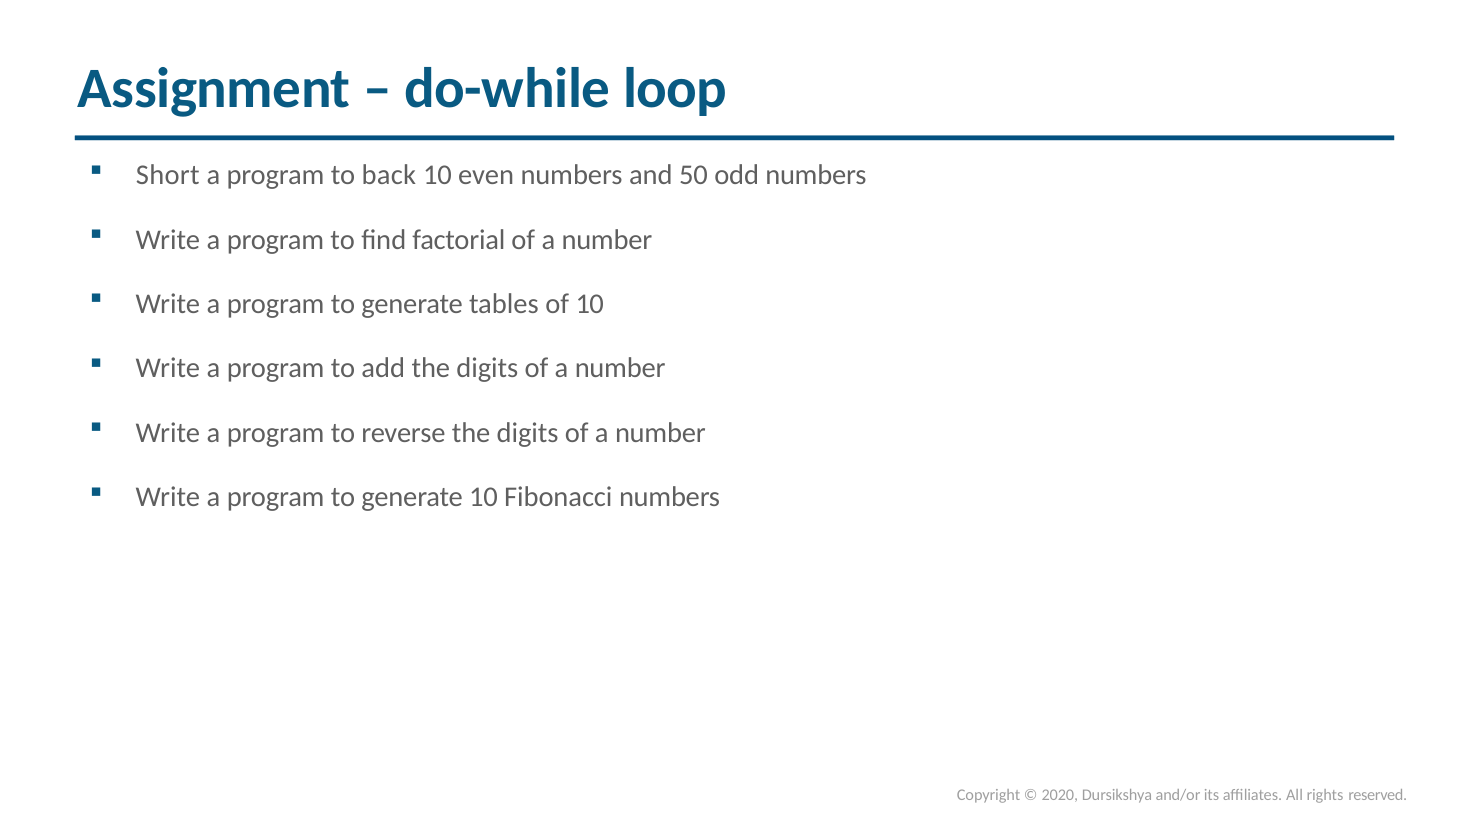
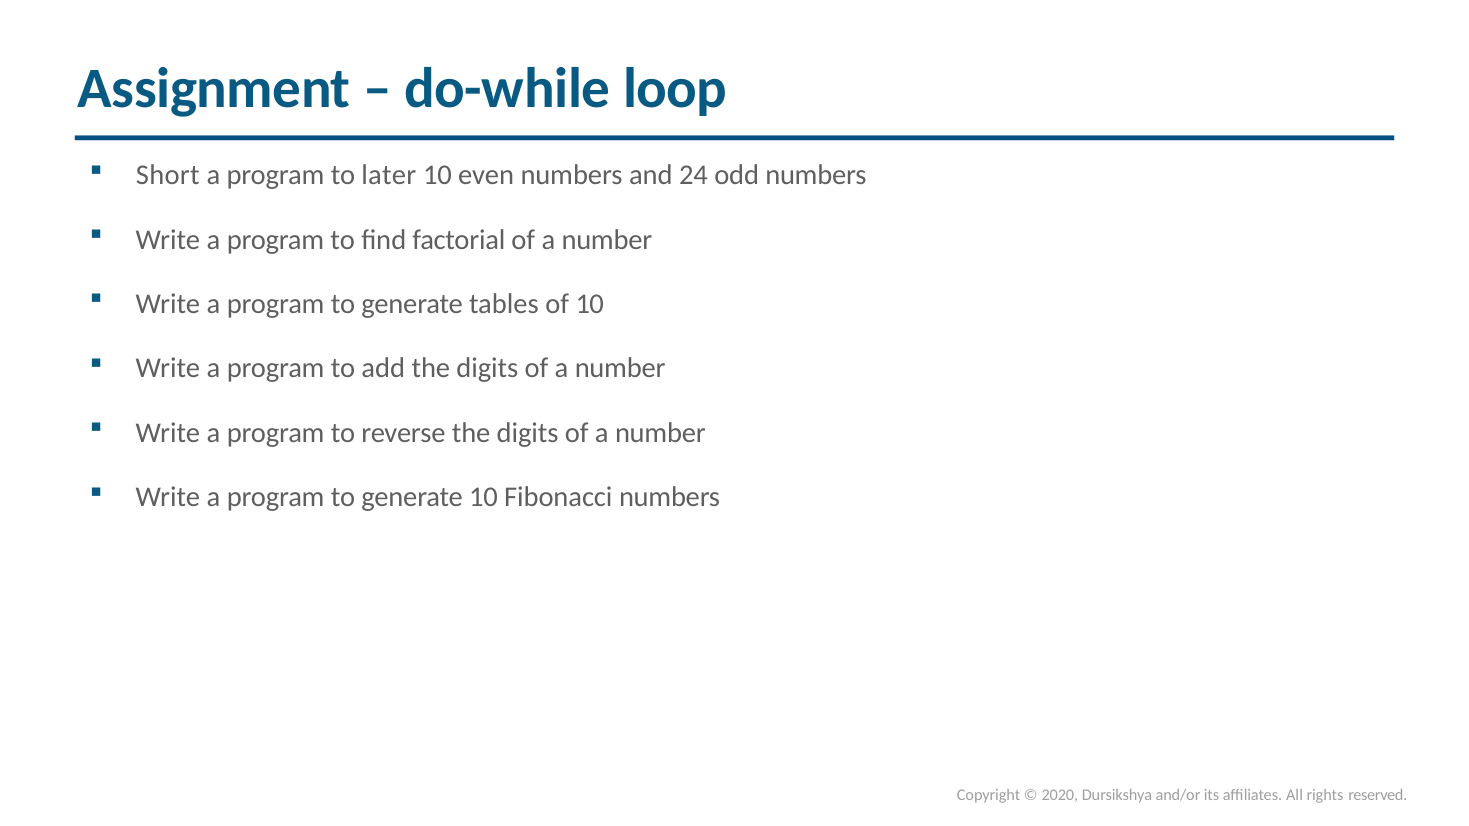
back: back -> later (389, 175)
50: 50 -> 24 (694, 175)
